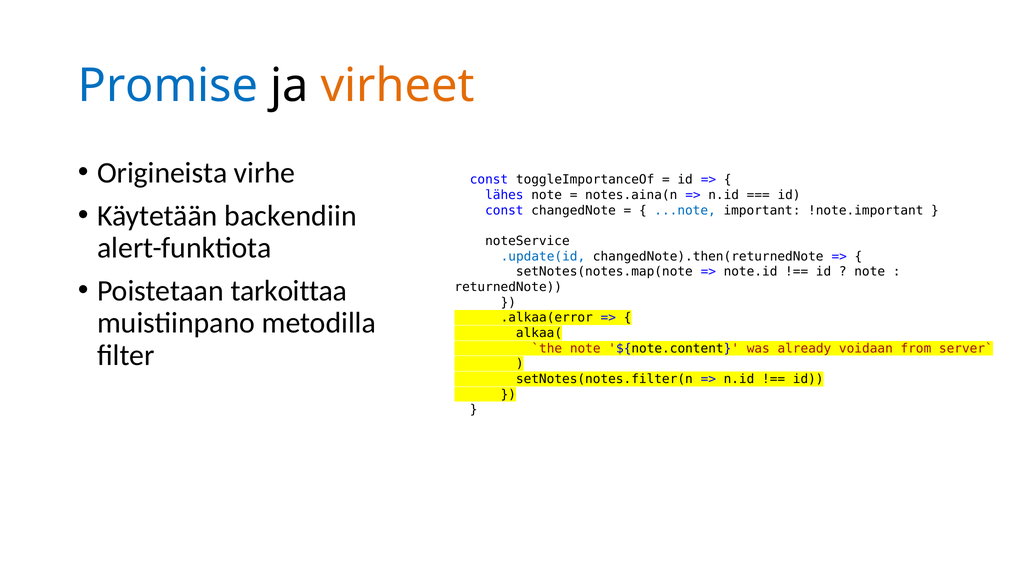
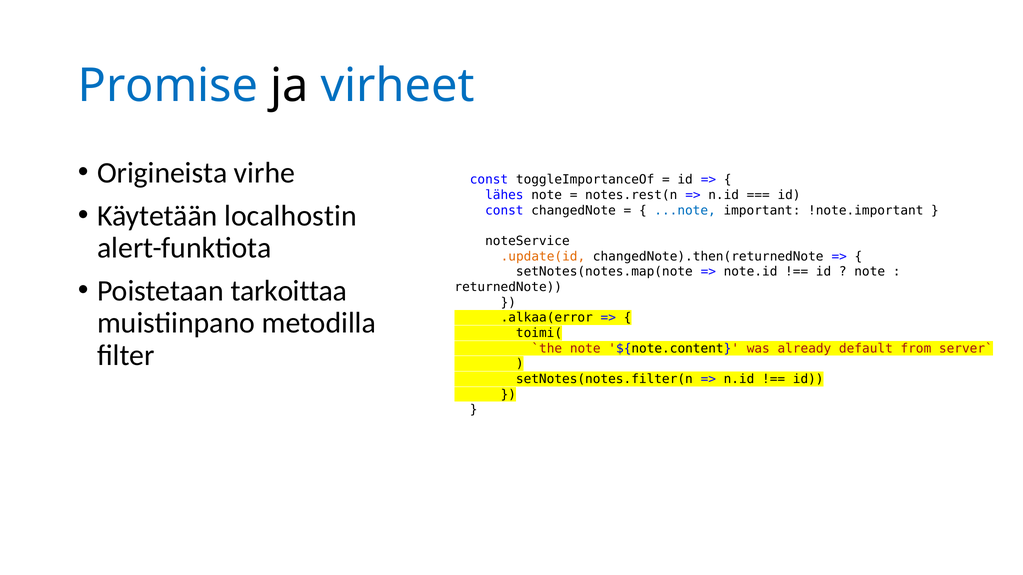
virheet colour: orange -> blue (398, 86)
notes.aina(n: notes.aina(n -> notes.rest(n (631, 195)
backendiin: backendiin -> localhostin (290, 216)
.update(id colour: blue -> orange (543, 257)
alkaa(: alkaa( -> toimi( (539, 333)
voidaan: voidaan -> default (866, 349)
